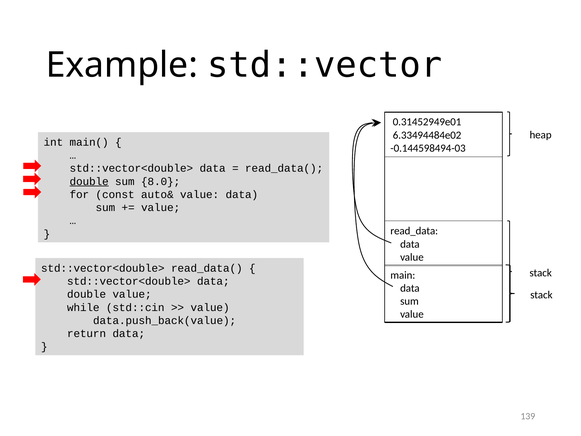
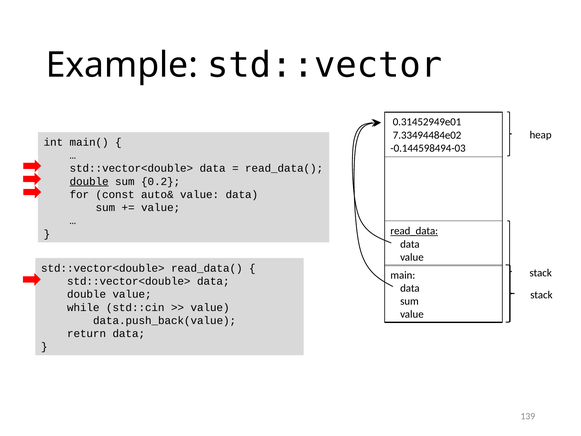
6.33494484e02: 6.33494484e02 -> 7.33494484e02 (427, 135)
8.0: 8.0 -> 0.2 (161, 181)
read_data underline: none -> present (414, 231)
